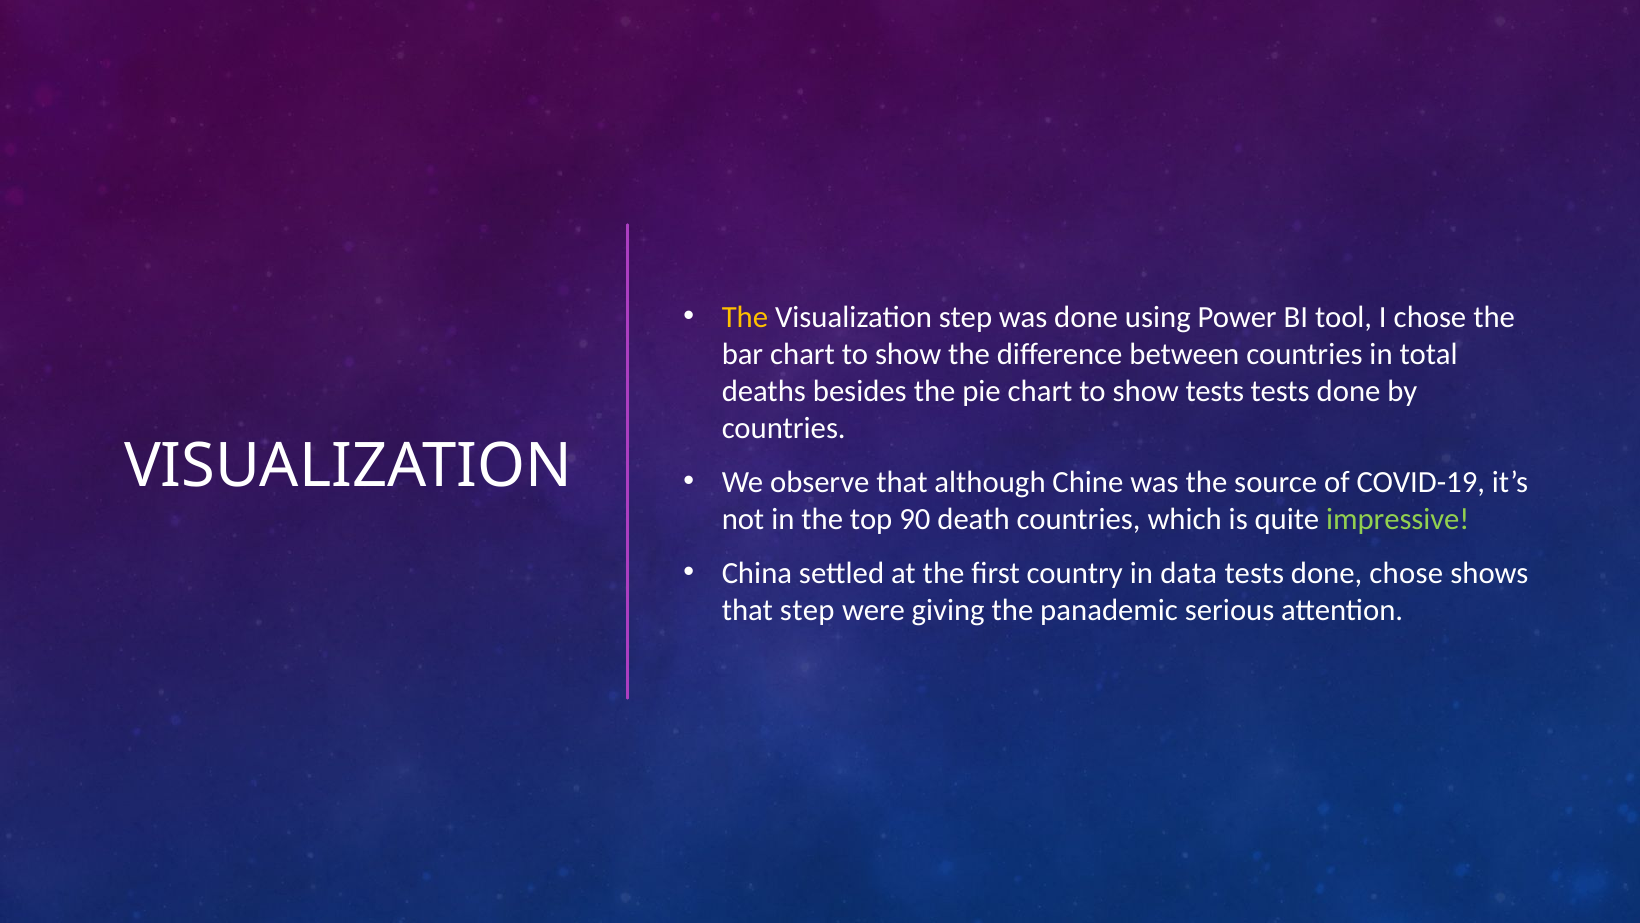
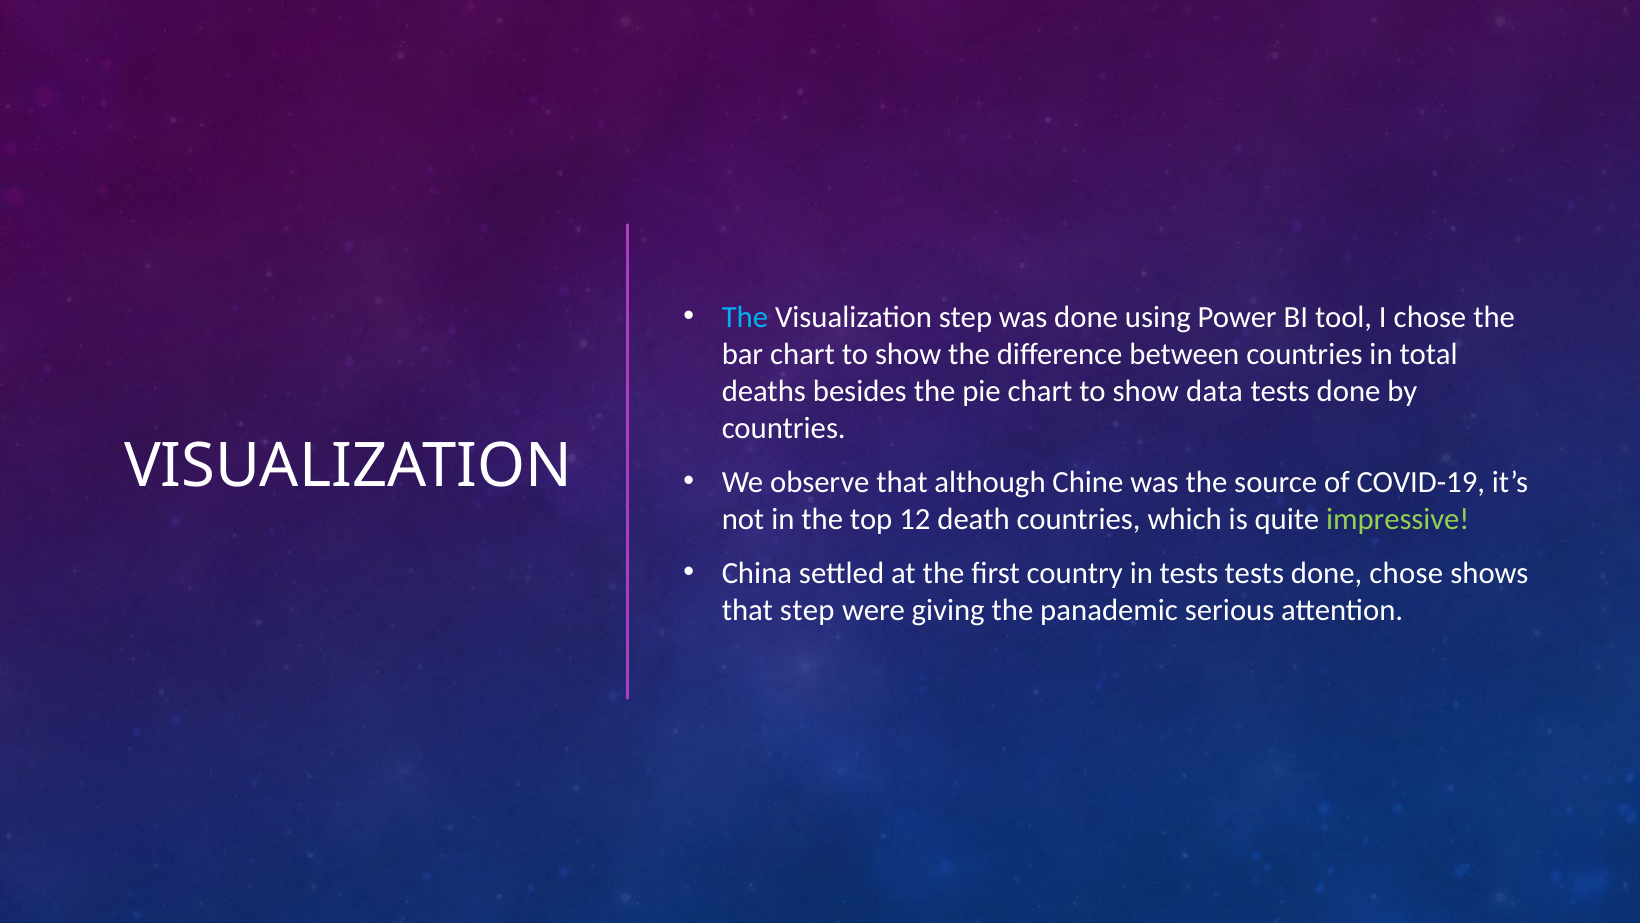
The colour: yellow -> light blue (745, 317)
show tests: tests -> data (1215, 391)
90: 90 -> 12 (915, 519)
in data: data -> tests (1189, 573)
